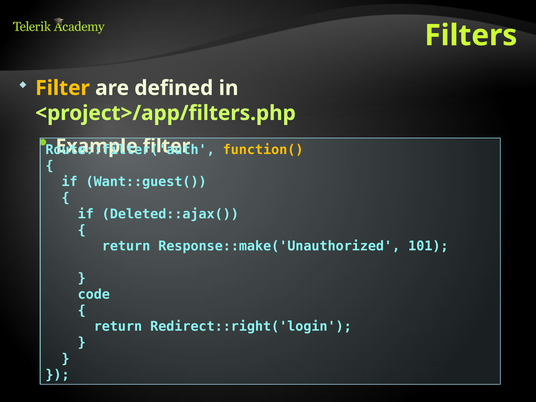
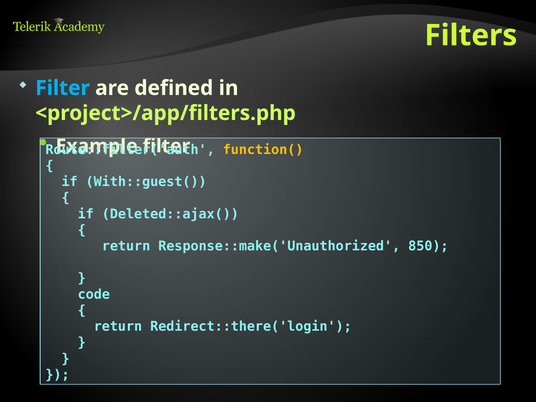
Filter colour: yellow -> light blue (63, 88)
Want::guest(: Want::guest( -> With::guest( (146, 182)
101: 101 -> 850 (428, 246)
Redirect::right('login: Redirect::right('login -> Redirect::there('login (251, 326)
